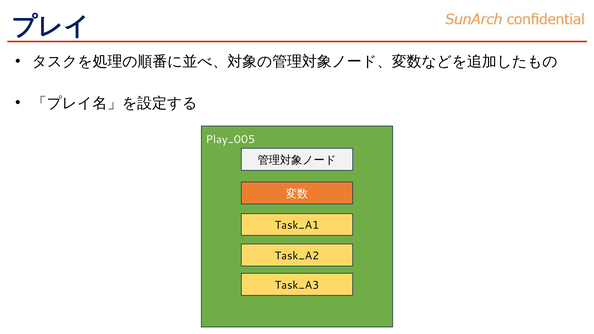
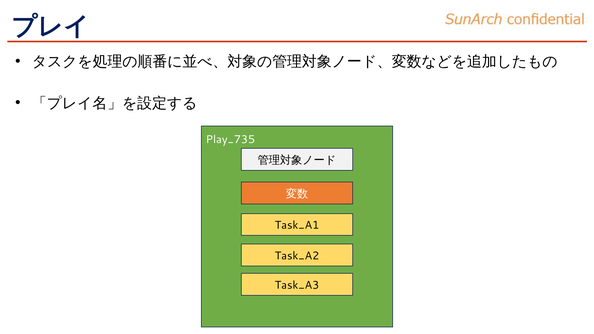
Play_005: Play_005 -> Play_735 (230, 139)
